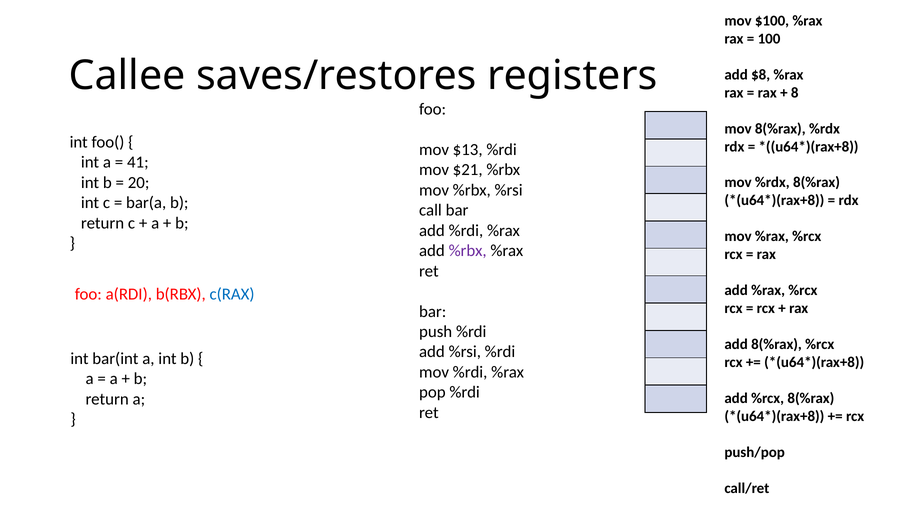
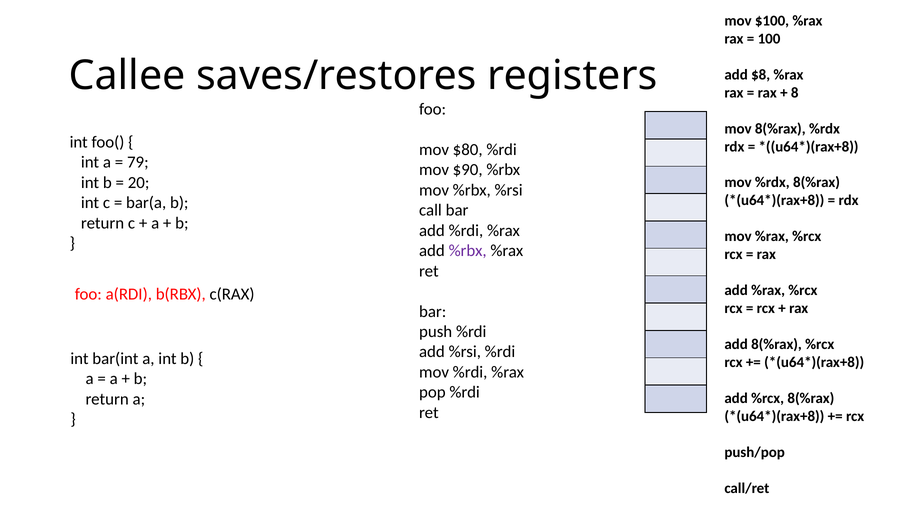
$13: $13 -> $80 (468, 150)
41: 41 -> 79 (138, 162)
$21: $21 -> $90 (468, 170)
c(RAX colour: blue -> black (232, 294)
